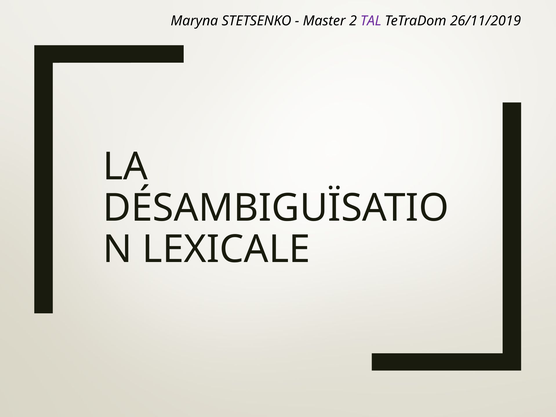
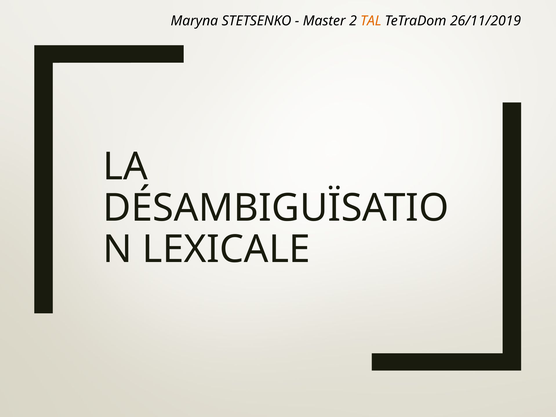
TAL colour: purple -> orange (371, 21)
